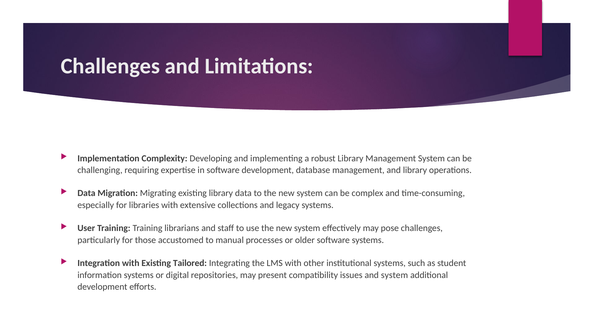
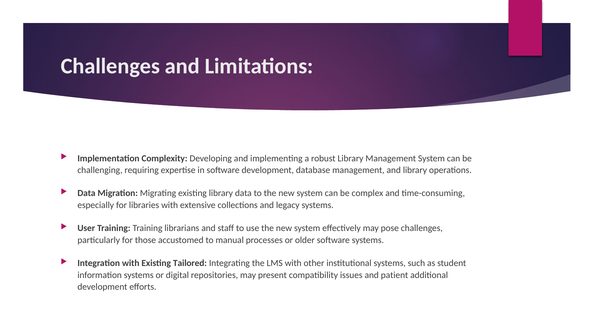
and system: system -> patient (395, 275)
